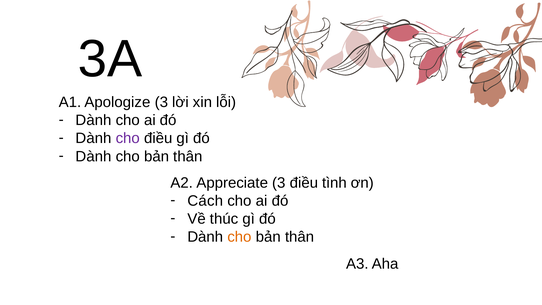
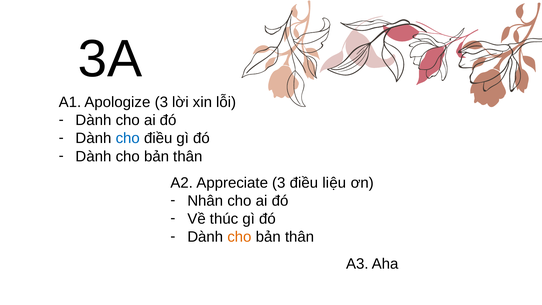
cho colour: purple -> blue (128, 138)
tình: tình -> liệu (334, 183)
Cách: Cách -> Nhân (205, 201)
